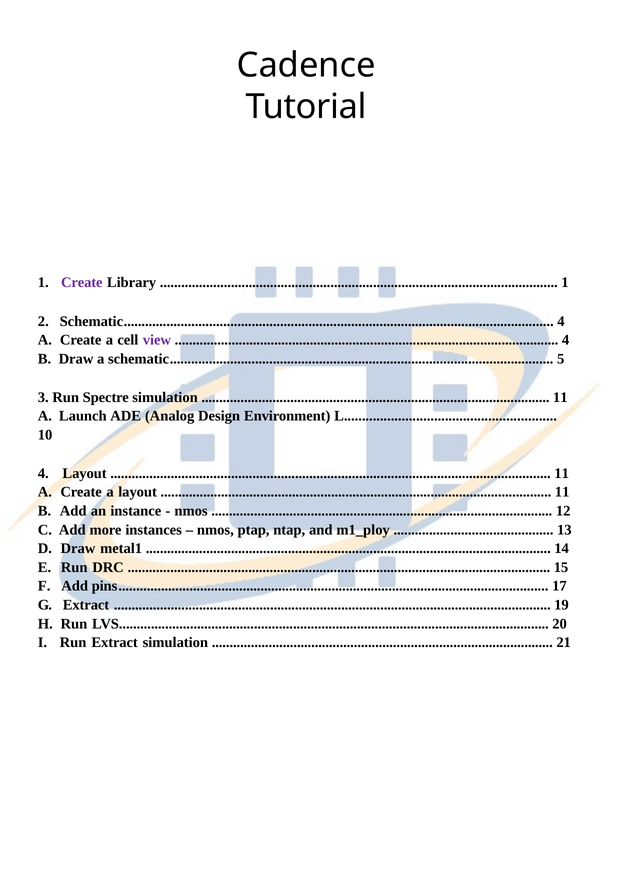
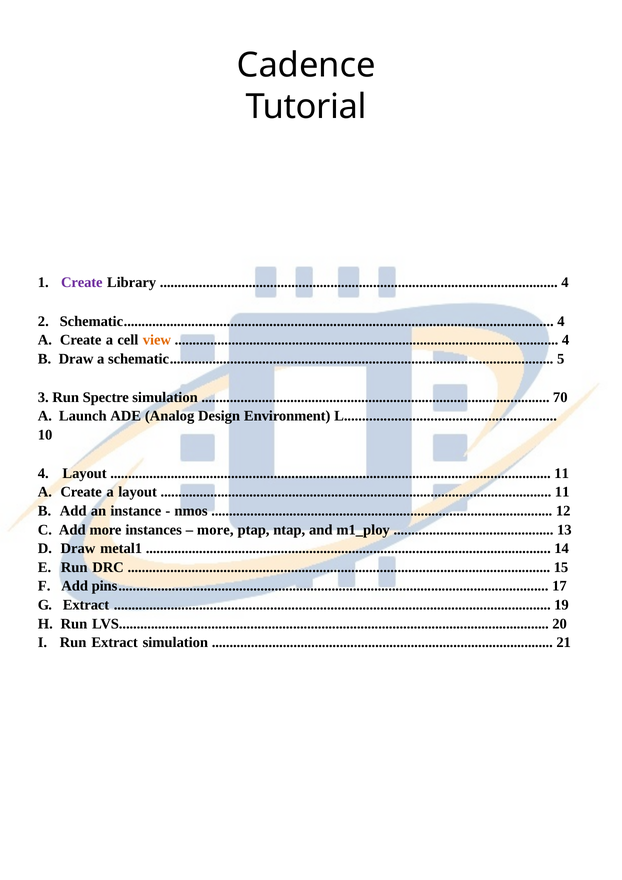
1: 1 -> 4 (565, 283)
view colour: purple -> orange (157, 340)
11: 11 -> 70 (560, 397)
nmos: nmos -> more (215, 530)
